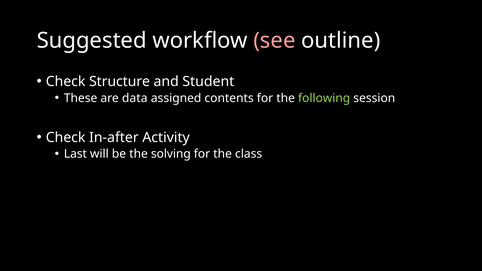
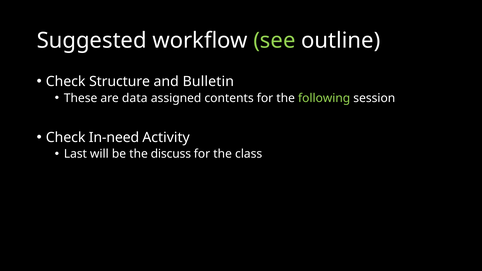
see colour: pink -> light green (274, 40)
Student: Student -> Bulletin (208, 81)
In-after: In-after -> In-need (114, 137)
solving: solving -> discuss (171, 154)
